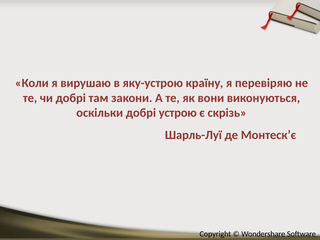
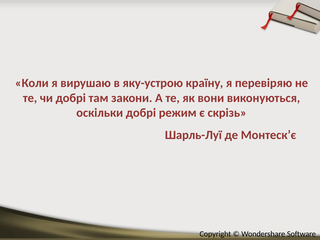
устрою: устрою -> режим (178, 113)
